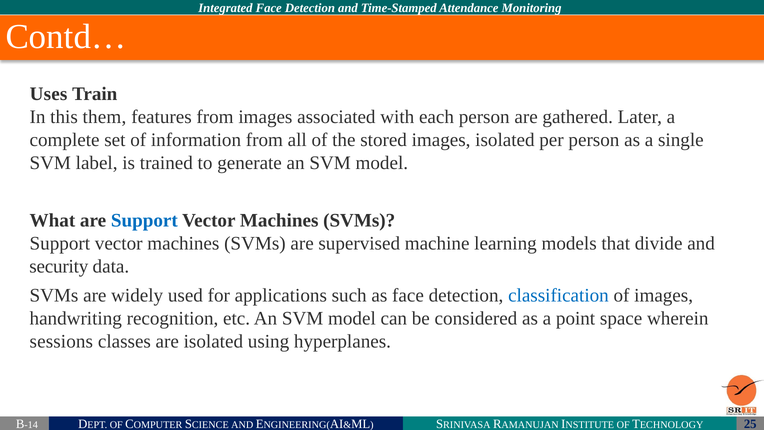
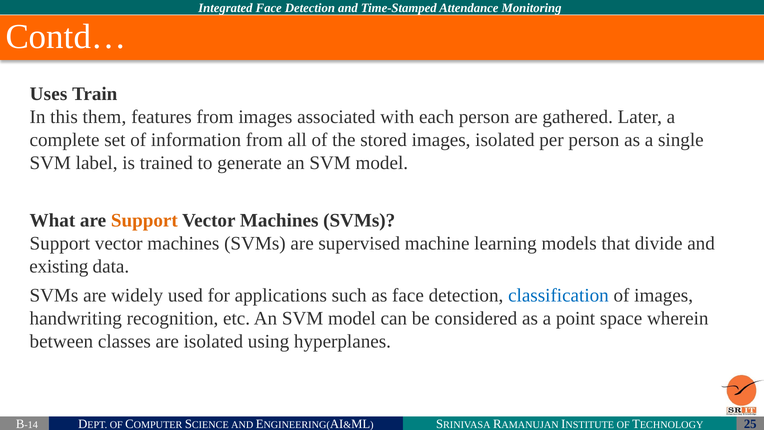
Support colour: blue -> orange (144, 221)
security: security -> existing (59, 266)
sessions: sessions -> between (61, 341)
